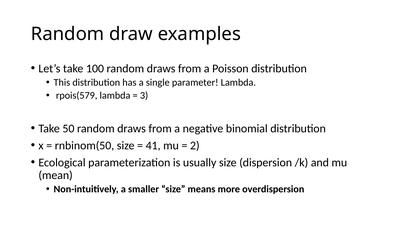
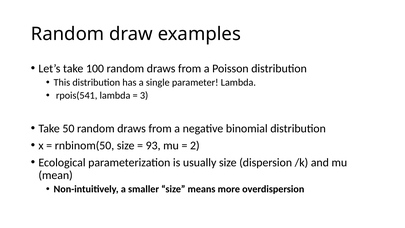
rpois(579: rpois(579 -> rpois(541 (77, 95)
41: 41 -> 93 (153, 145)
